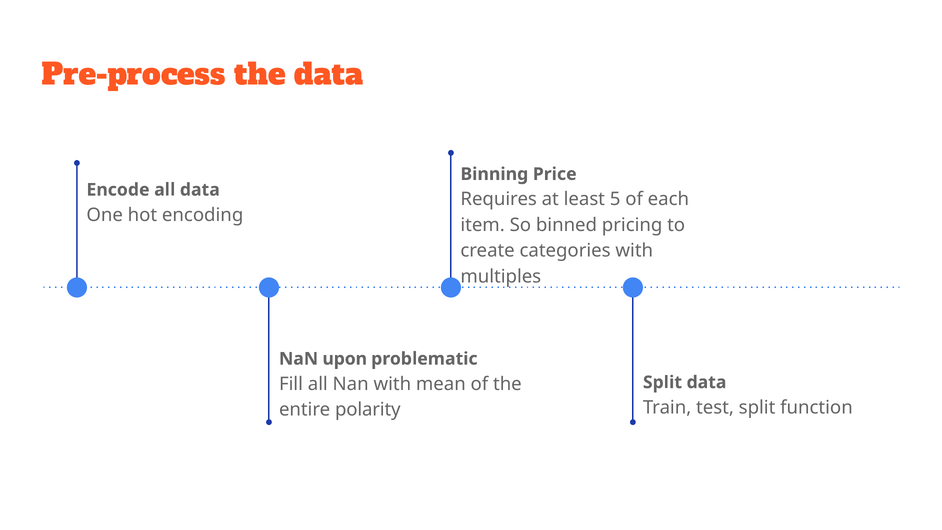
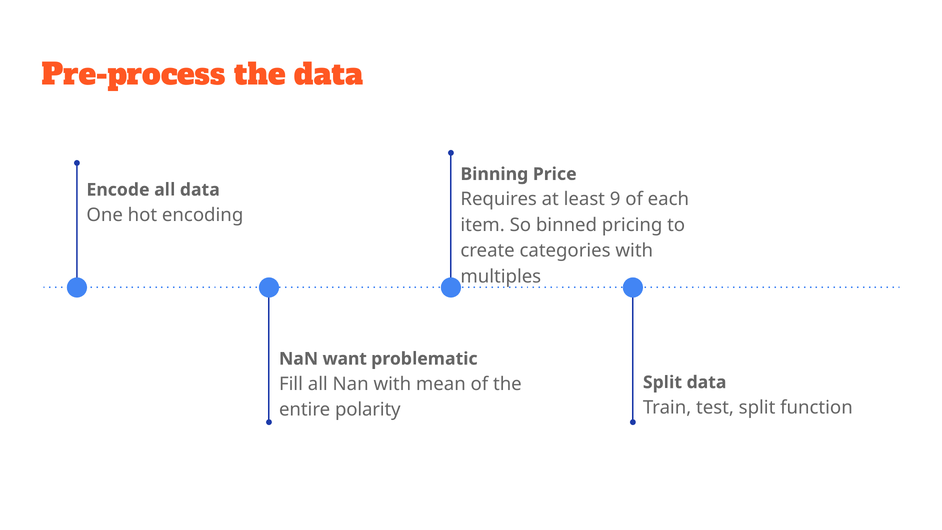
5: 5 -> 9 (615, 199)
upon: upon -> want (345, 359)
